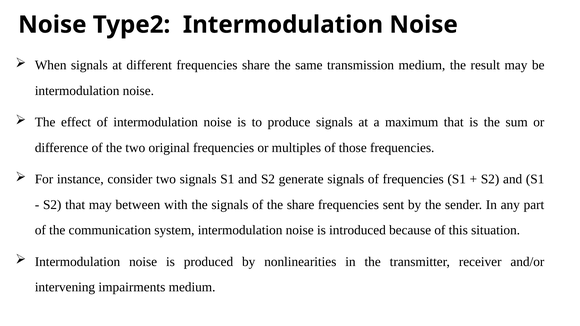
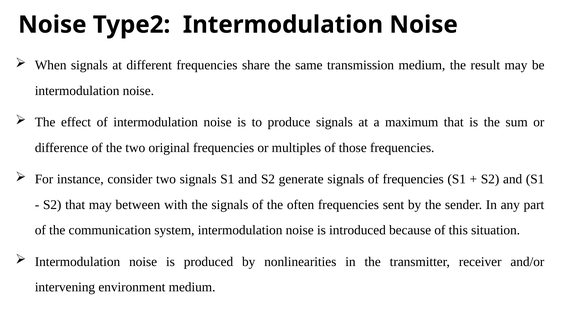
the share: share -> often (301, 205)
impairments: impairments -> environment (132, 287)
